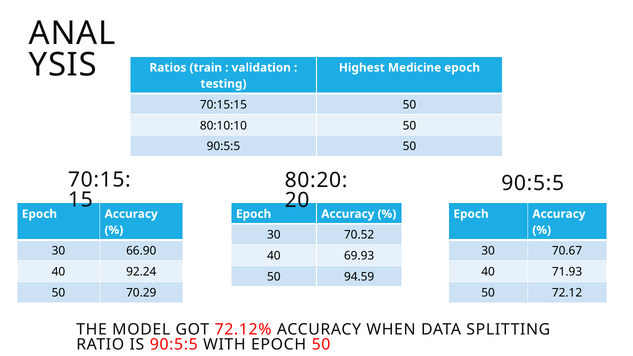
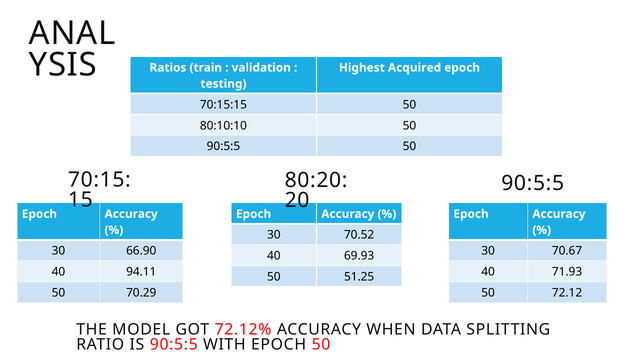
Medicine: Medicine -> Acquired (415, 68)
92.24: 92.24 -> 94.11 (141, 272)
94.59: 94.59 -> 51.25 (359, 277)
